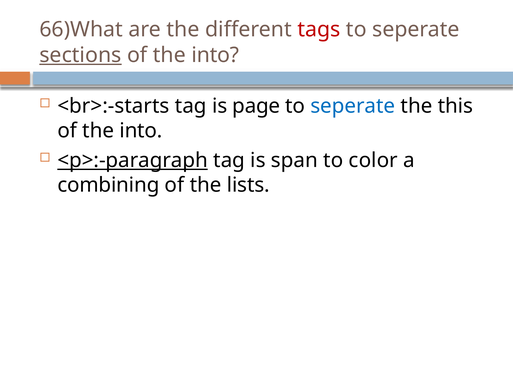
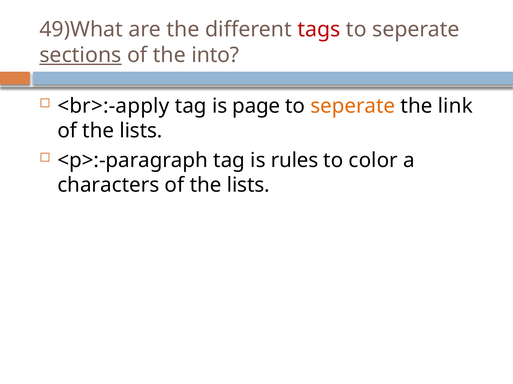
66)What: 66)What -> 49)What (81, 30)
<br>:-starts: <br>:-starts -> <br>:-apply (113, 106)
seperate colour: blue -> orange (353, 106)
this: this -> link (455, 106)
into: into -> lists (141, 131)
<p>:-paragraph underline: present -> none (133, 161)
span: span -> rules (295, 161)
combining: combining -> characters (108, 186)
